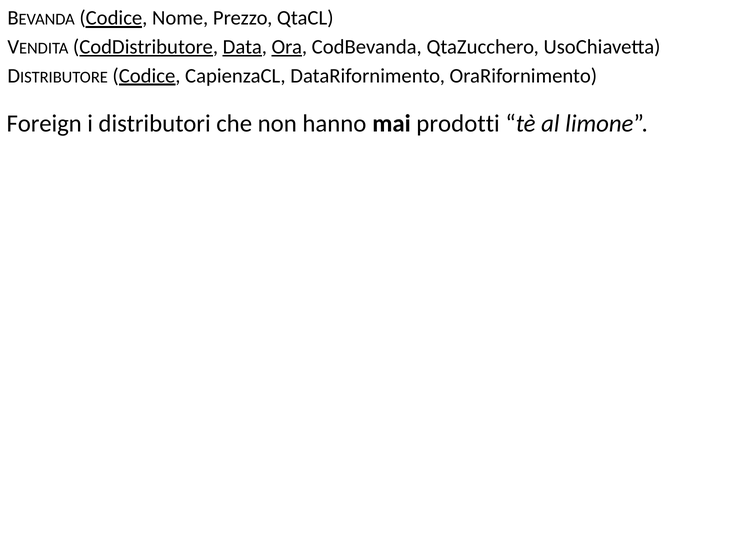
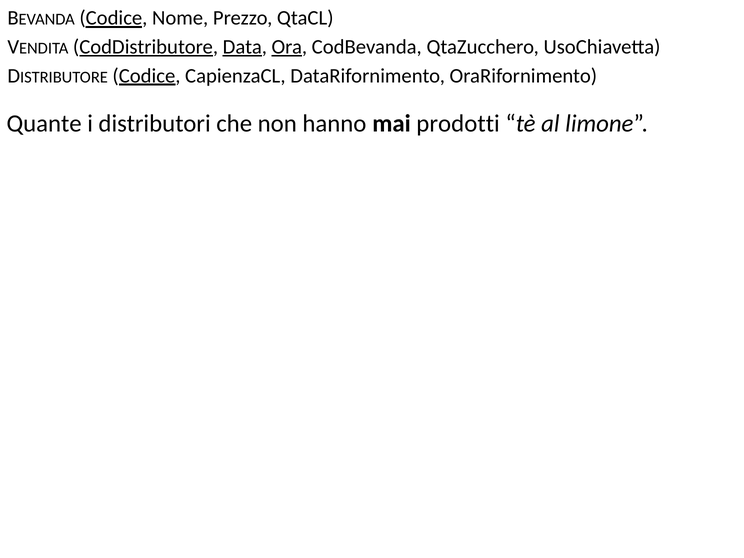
Foreign: Foreign -> Quante (44, 123)
